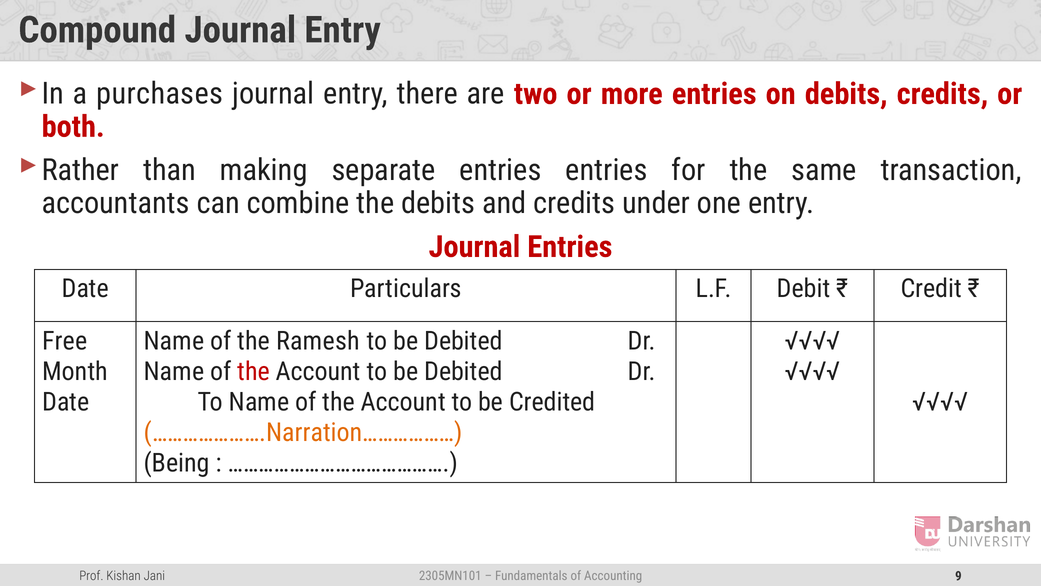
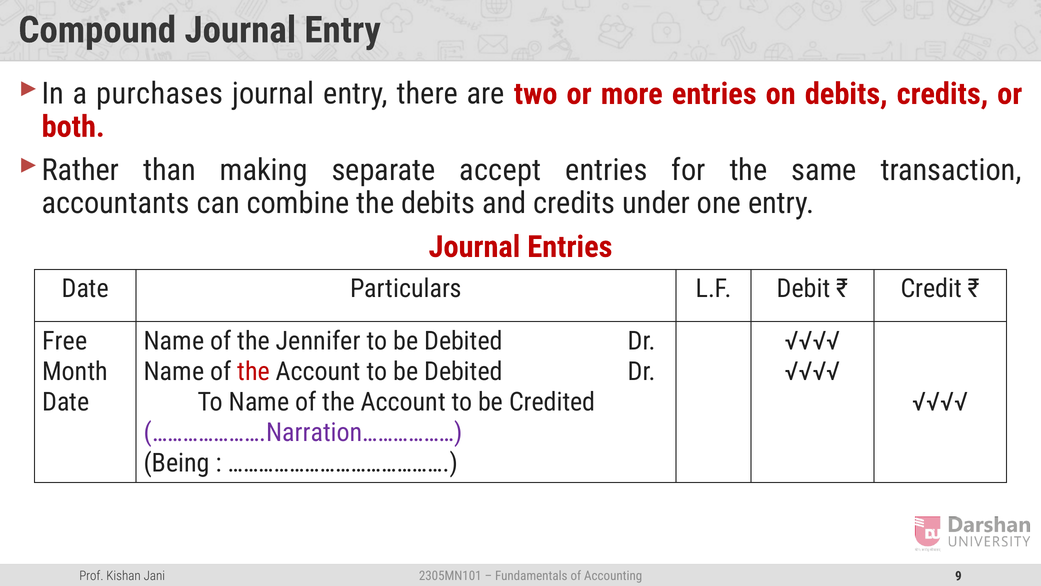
separate entries: entries -> accept (500, 170)
Ramesh: Ramesh -> Jennifer (318, 341)
………………….Narration……………… colour: orange -> purple (303, 432)
